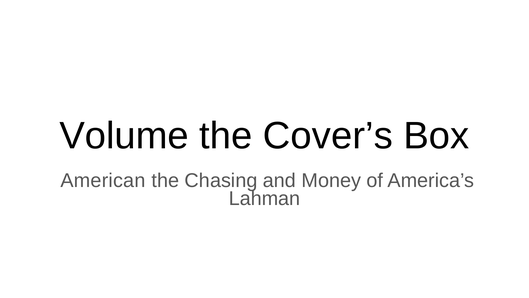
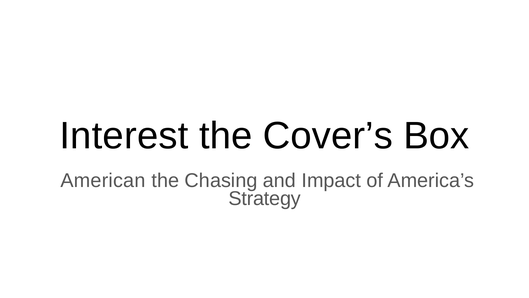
Volume: Volume -> Interest (124, 136)
Money: Money -> Impact (331, 180)
Lahman: Lahman -> Strategy (265, 198)
